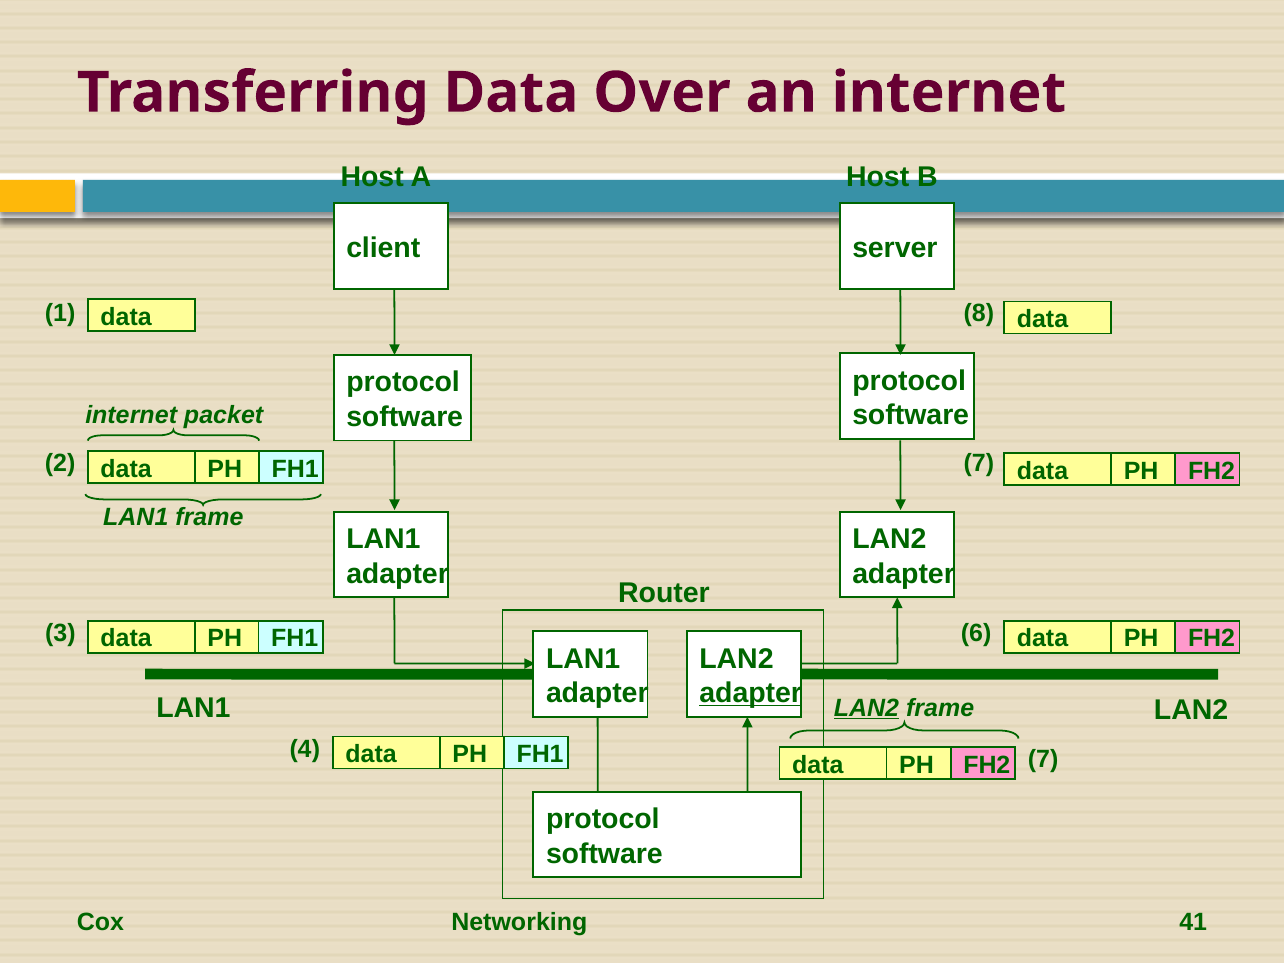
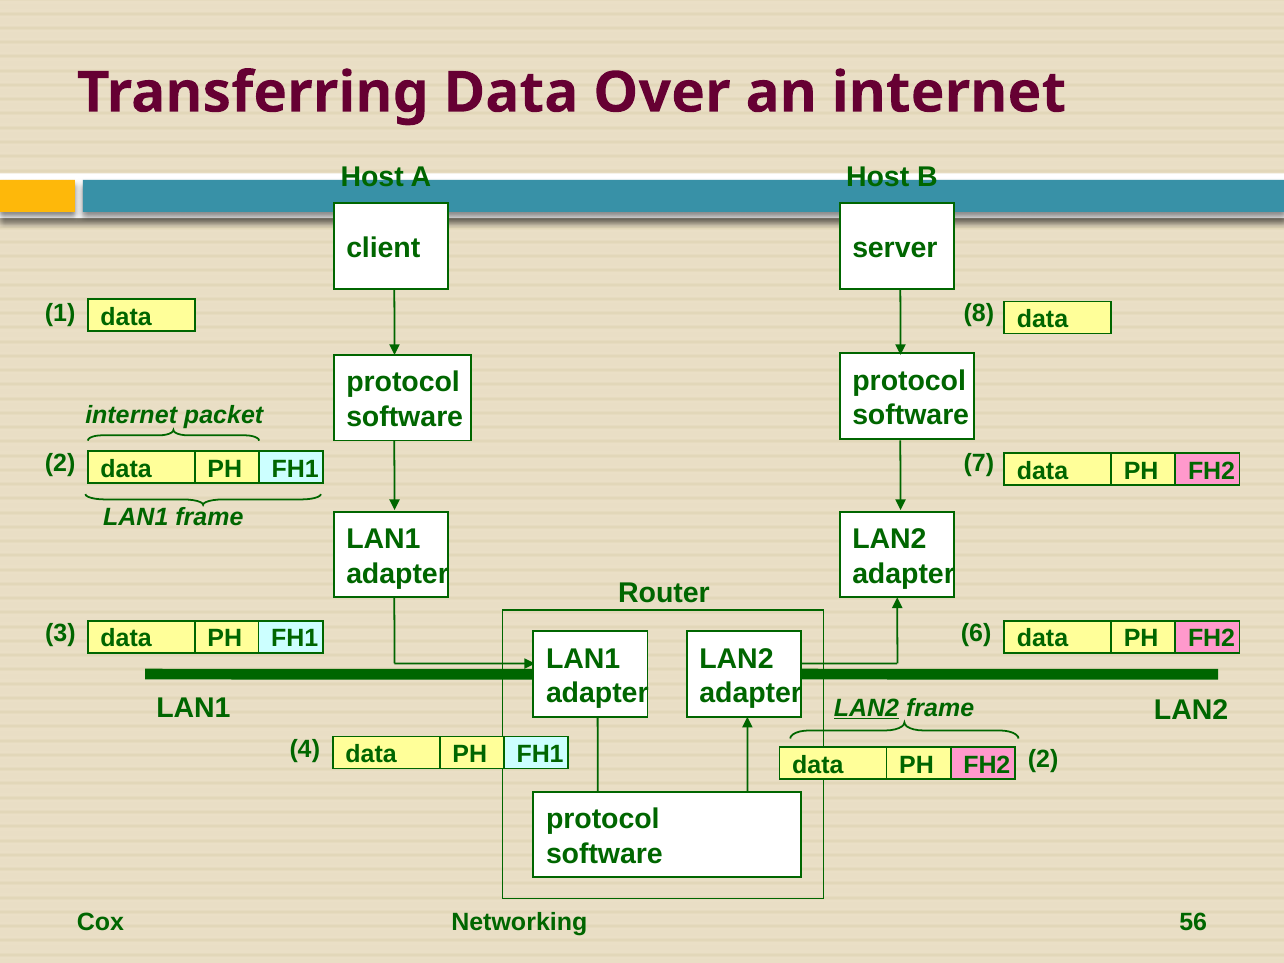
adapter underline: present -> none (751, 693)
4 7: 7 -> 2 (1043, 759)
41: 41 -> 56 (1193, 922)
